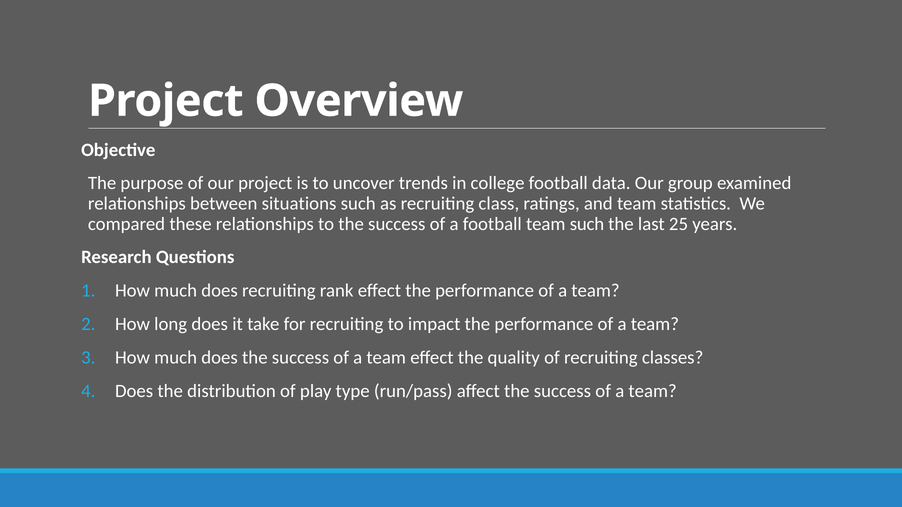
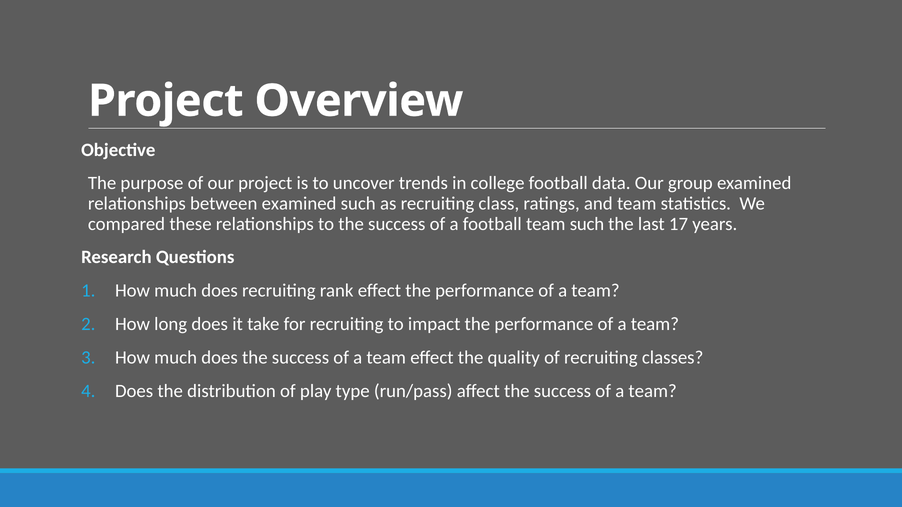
between situations: situations -> examined (299, 204)
25: 25 -> 17 (679, 224)
